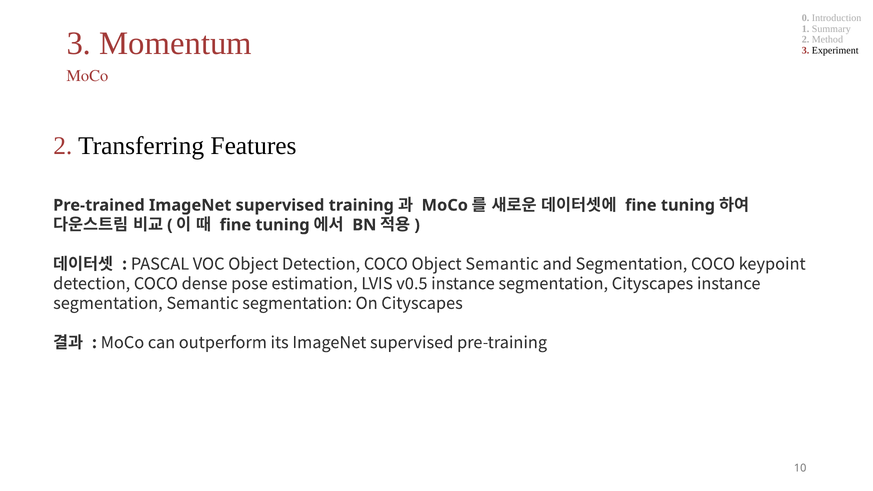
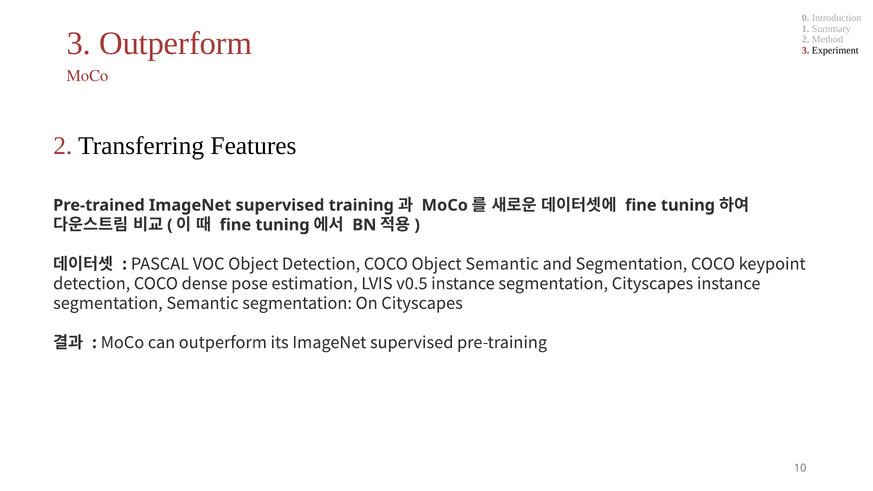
3 Momentum: Momentum -> Outperform (176, 43)
